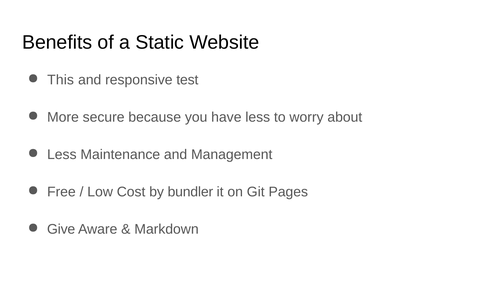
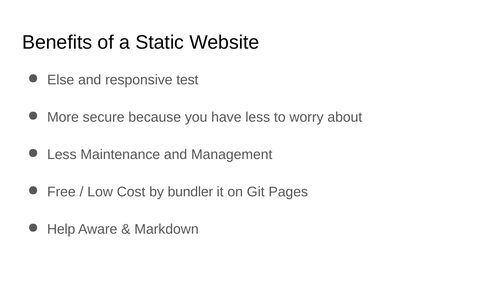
This: This -> Else (61, 80)
Give: Give -> Help (61, 229)
